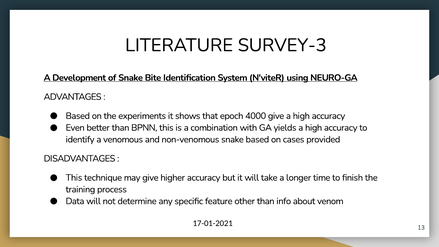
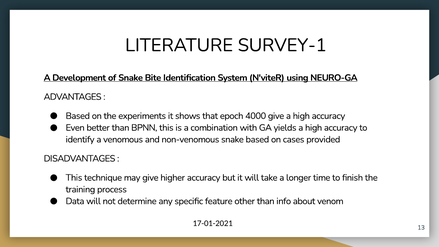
SURVEY-3: SURVEY-3 -> SURVEY-1 (282, 45)
